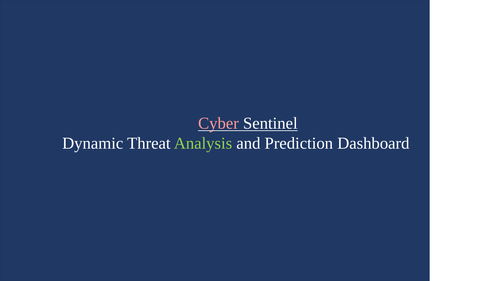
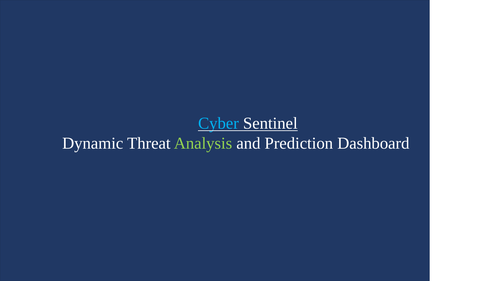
Cyber colour: pink -> light blue (218, 123)
